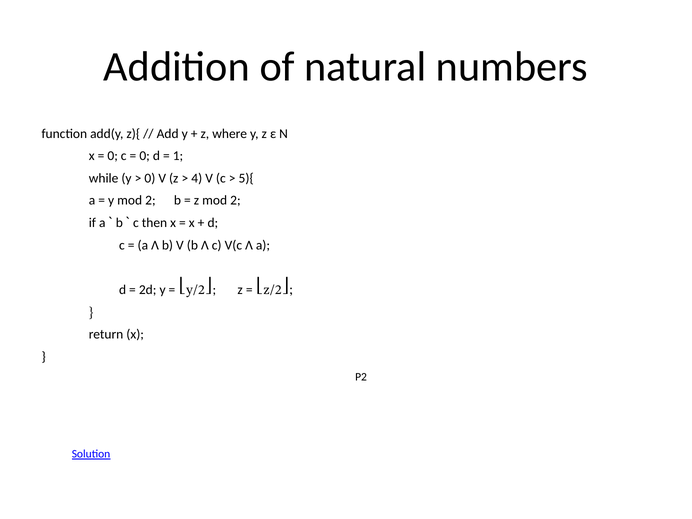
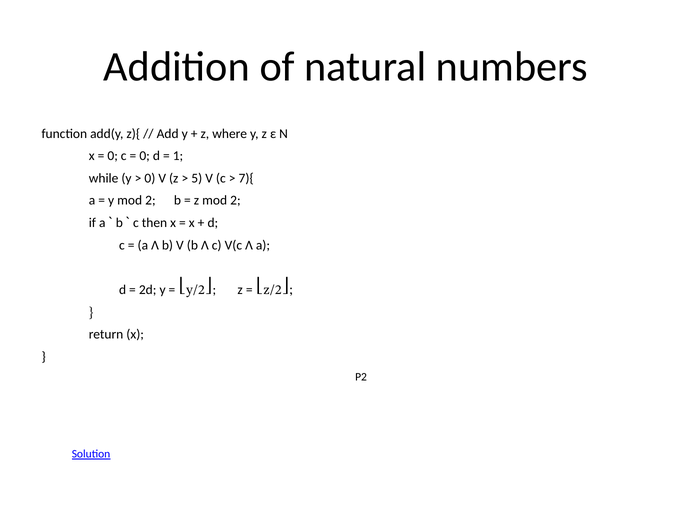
4: 4 -> 5 (197, 178)
5){: 5){ -> 7){ (246, 178)
